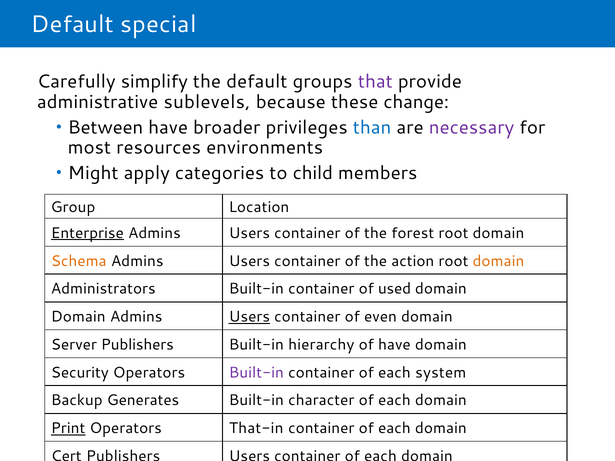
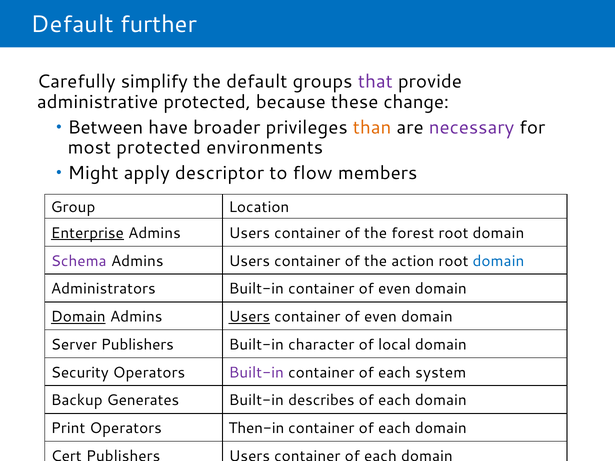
special: special -> further (159, 24)
administrative sublevels: sublevels -> protected (207, 102)
than colour: blue -> orange (372, 127)
most resources: resources -> protected (159, 148)
categories: categories -> descriptor (220, 173)
child: child -> flow (313, 173)
Schema colour: orange -> purple (79, 261)
domain colour: orange -> blue (498, 261)
Built-in container of used: used -> even (394, 289)
Domain underline: none -> present (78, 317)
hierarchy: hierarchy -> character (321, 345)
of have: have -> local (394, 345)
character: character -> describes (321, 401)
Print underline: present -> none (68, 428)
That-in: That-in -> Then-in (256, 428)
